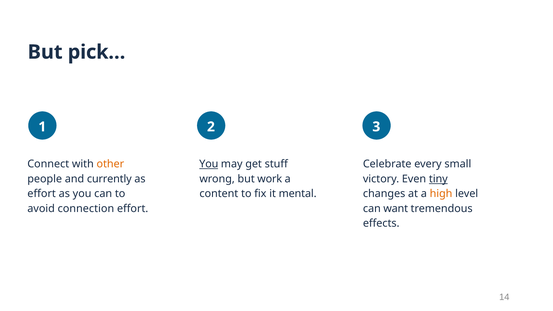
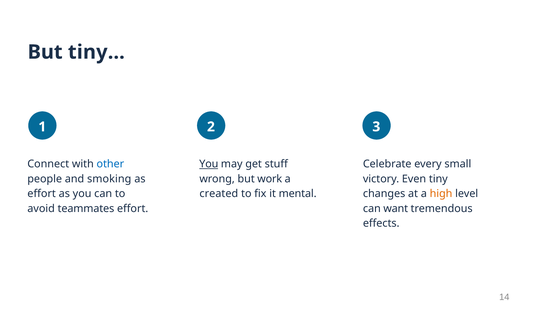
pick…: pick… -> tiny… (96, 52)
other colour: orange -> blue (110, 164)
currently: currently -> smoking (109, 179)
tiny underline: present -> none (438, 179)
content: content -> created (219, 194)
connection: connection -> teammates (86, 209)
